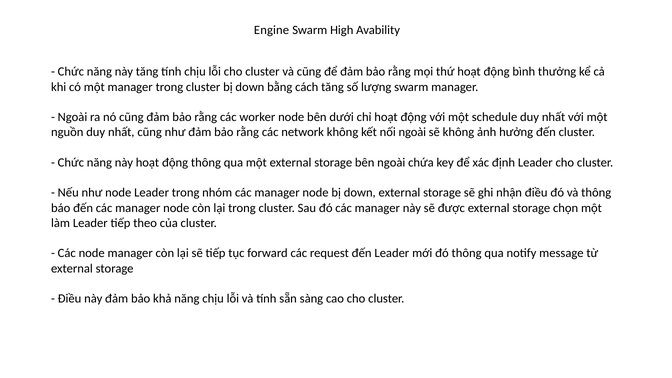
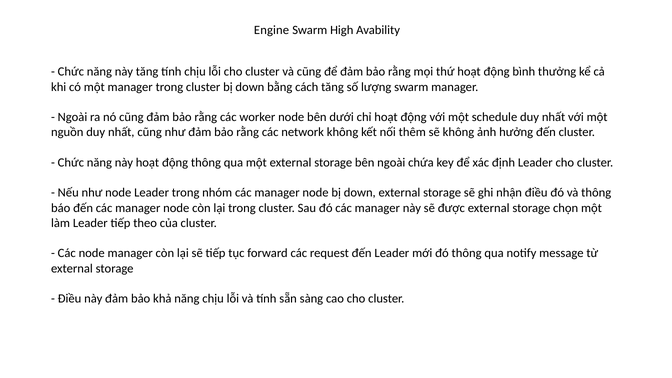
nối ngoài: ngoài -> thêm (412, 132)
